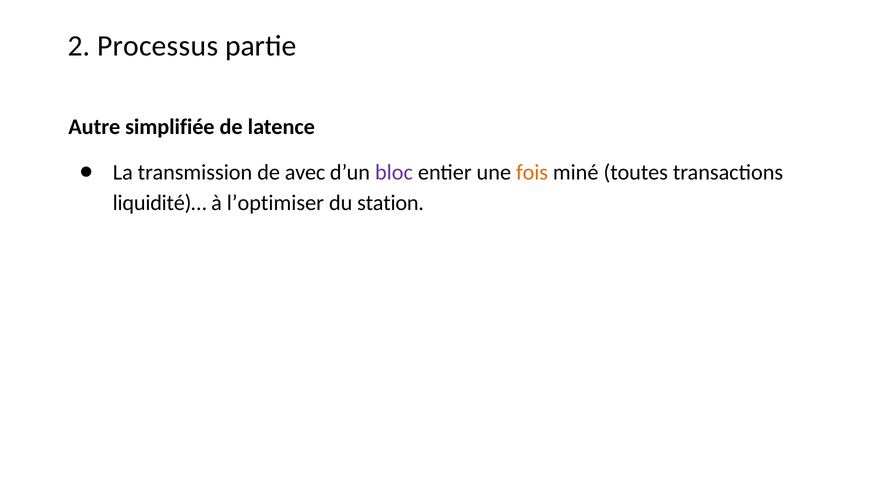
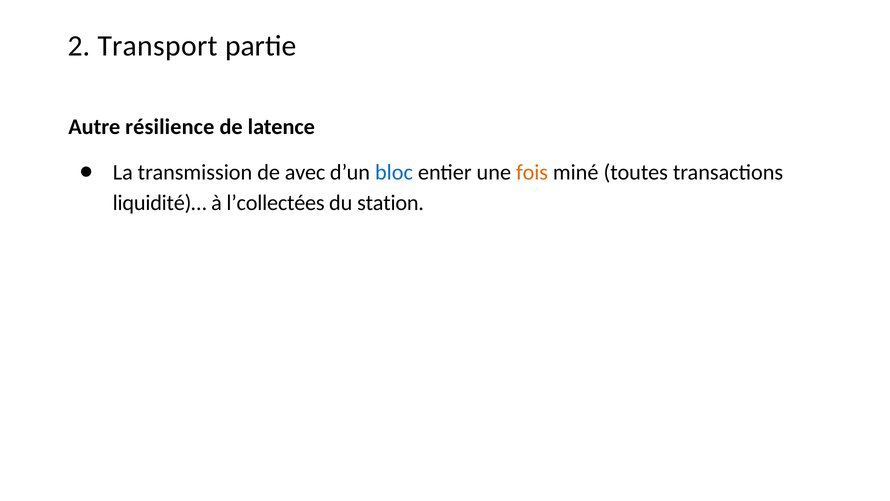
Processus: Processus -> Transport (158, 46)
simplifiée: simplifiée -> résilience (170, 127)
bloc colour: purple -> blue (394, 172)
l’optimiser: l’optimiser -> l’collectées (276, 203)
